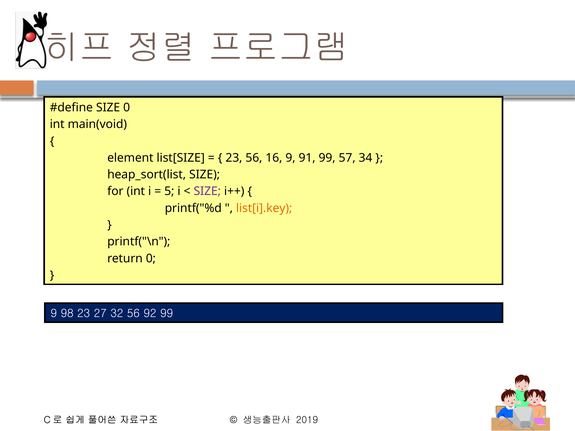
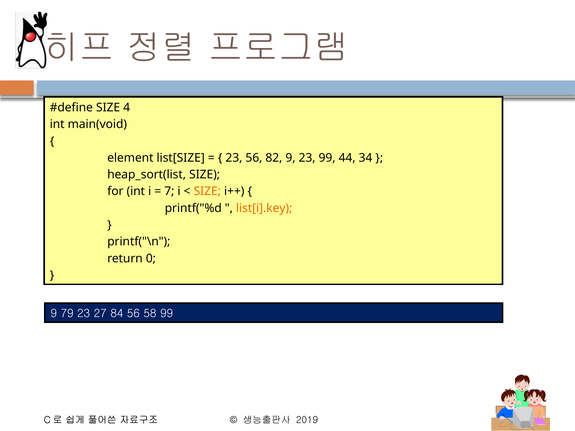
SIZE 0: 0 -> 4 (127, 108)
16: 16 -> 82 (274, 158)
9 91: 91 -> 23 (307, 158)
57: 57 -> 44 (347, 158)
5: 5 -> 7 (169, 191)
SIZE colour: purple -> orange (207, 191)
98: 98 -> 79 (67, 314)
32: 32 -> 84 (117, 314)
92: 92 -> 58 (150, 314)
